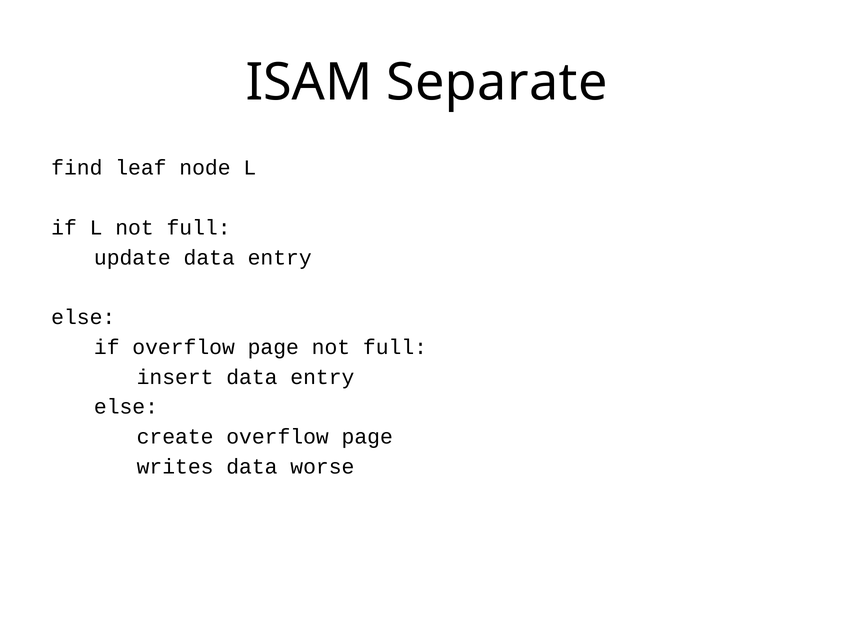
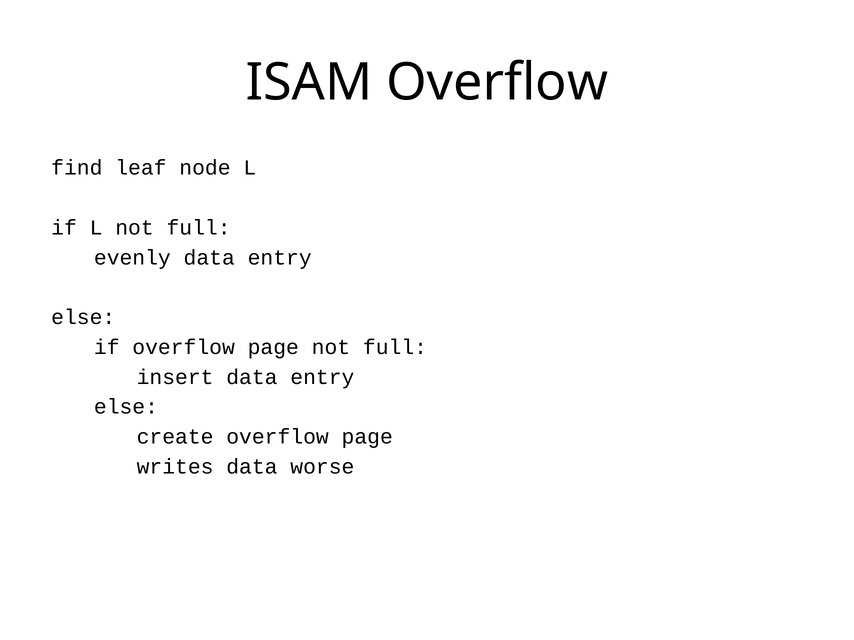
ISAM Separate: Separate -> Overflow (497, 83)
update: update -> evenly (132, 258)
